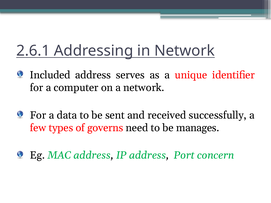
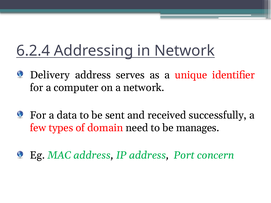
2.6.1: 2.6.1 -> 6.2.4 (33, 51)
Included: Included -> Delivery (50, 75)
governs: governs -> domain (105, 128)
